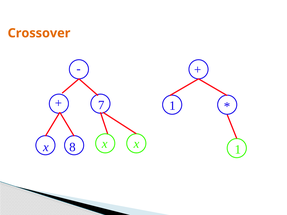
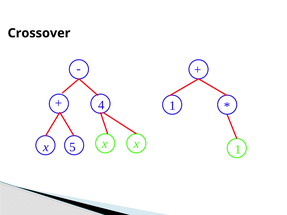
Crossover colour: orange -> black (39, 33)
7: 7 -> 4 (101, 105)
8: 8 -> 5 (73, 147)
